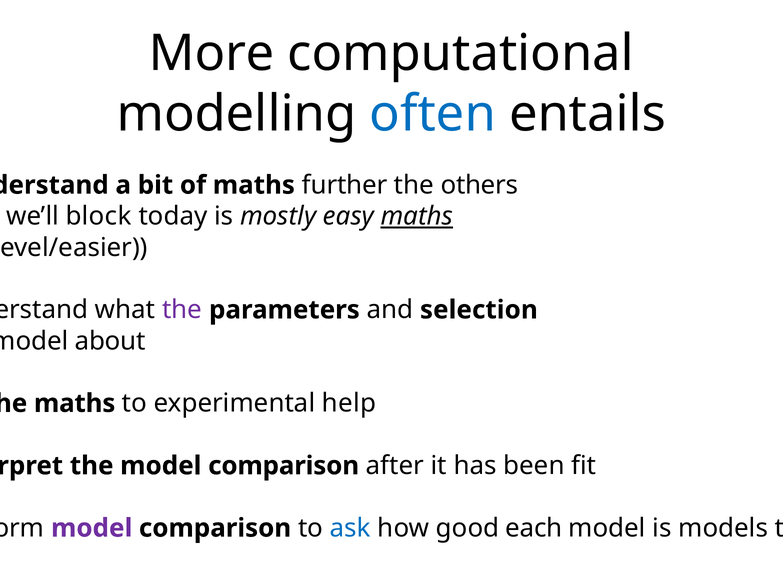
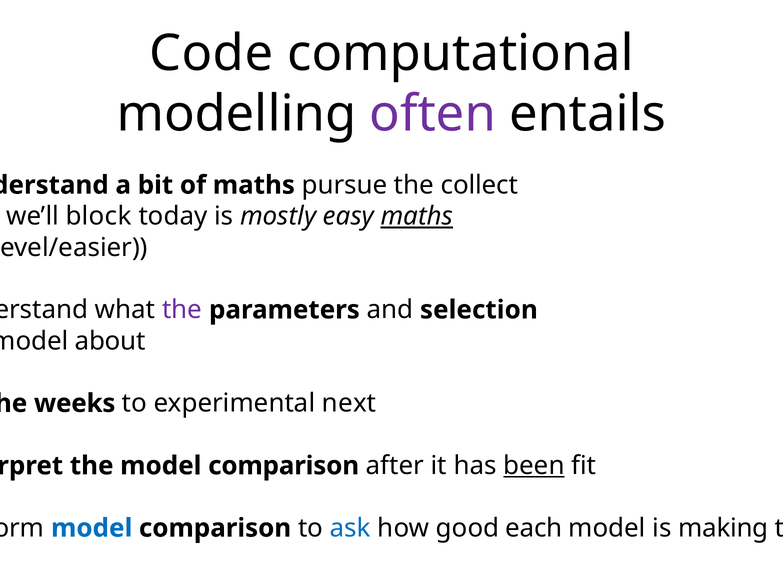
More: More -> Code (211, 53)
often colour: blue -> purple (433, 114)
further: further -> pursue (345, 185)
the others: others -> collect (479, 185)
maths: maths -> weeks (75, 404)
help: help -> next (349, 404)
been underline: none -> present (534, 466)
model colour: purple -> blue (92, 528)
models: models -> making (723, 528)
